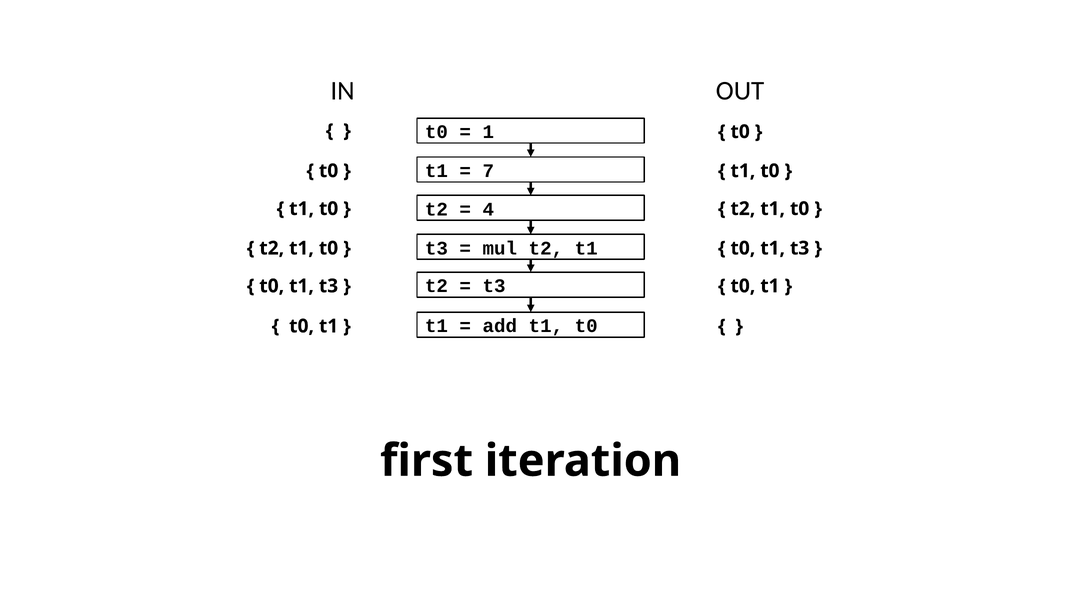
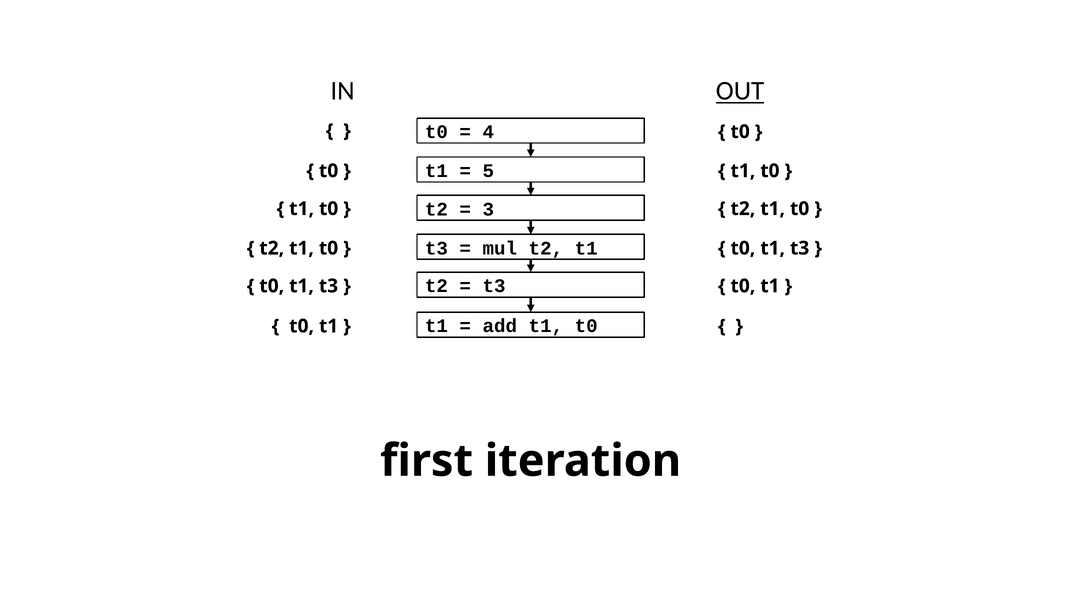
OUT underline: none -> present (740, 91)
1: 1 -> 4 (488, 132)
7: 7 -> 5 (488, 171)
4: 4 -> 3 (488, 209)
